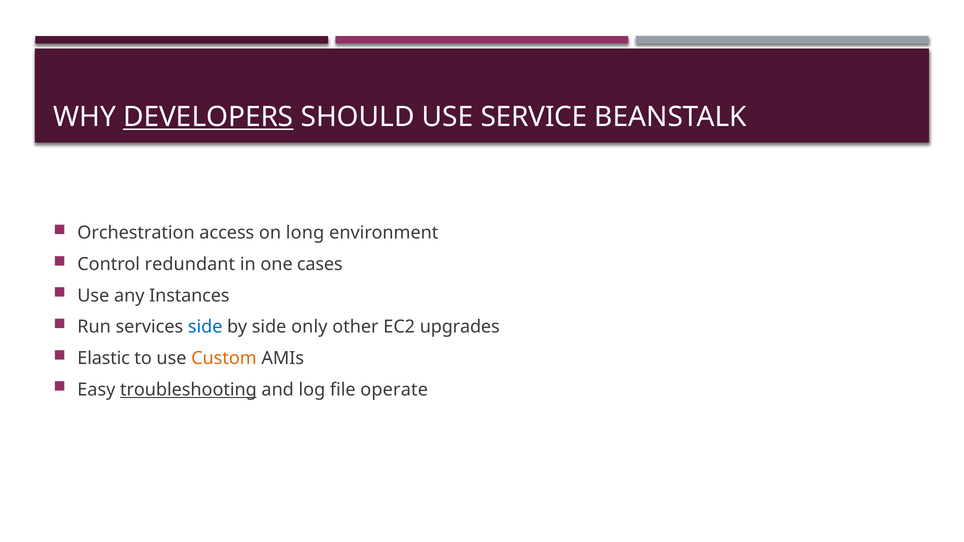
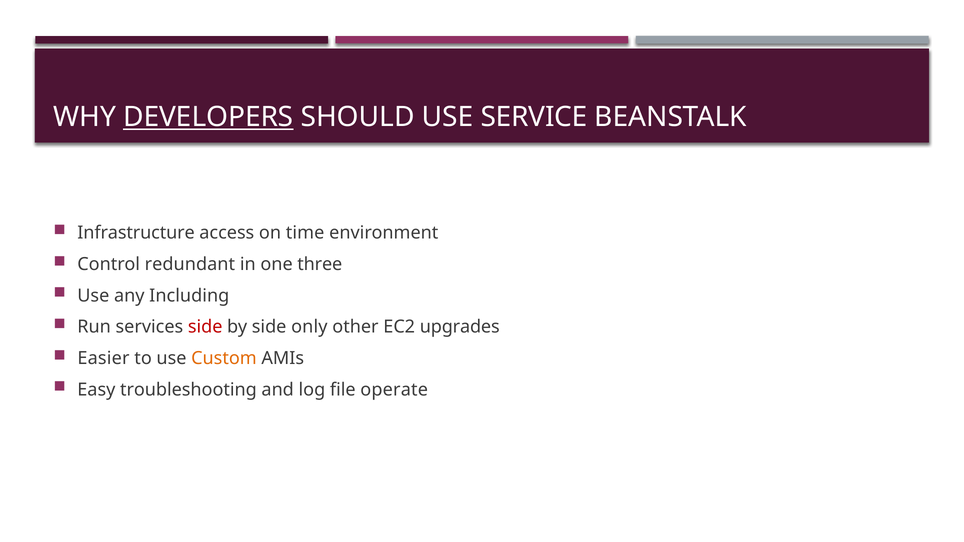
Orchestration: Orchestration -> Infrastructure (136, 233)
long: long -> time (305, 233)
cases: cases -> three (320, 264)
Instances: Instances -> Including (189, 296)
side colour: blue -> red (205, 327)
Elastic: Elastic -> Easier (103, 358)
troubleshooting underline: present -> none (188, 390)
